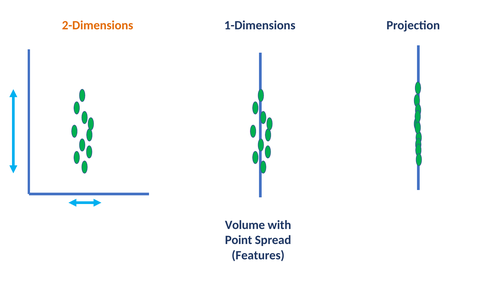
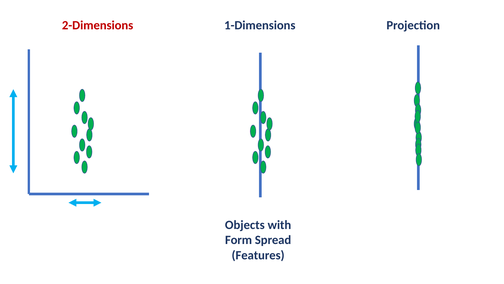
2-Dimensions colour: orange -> red (98, 25)
Volume: Volume -> Objects (245, 225)
Point: Point -> Form (239, 240)
